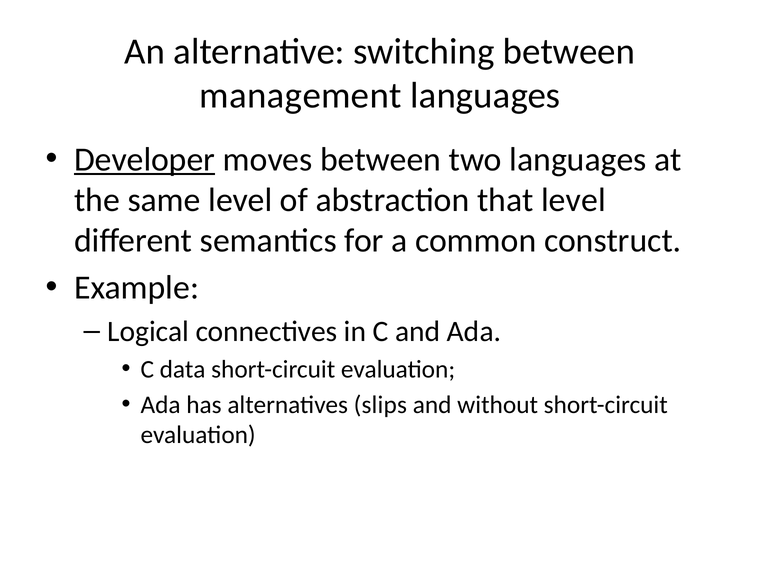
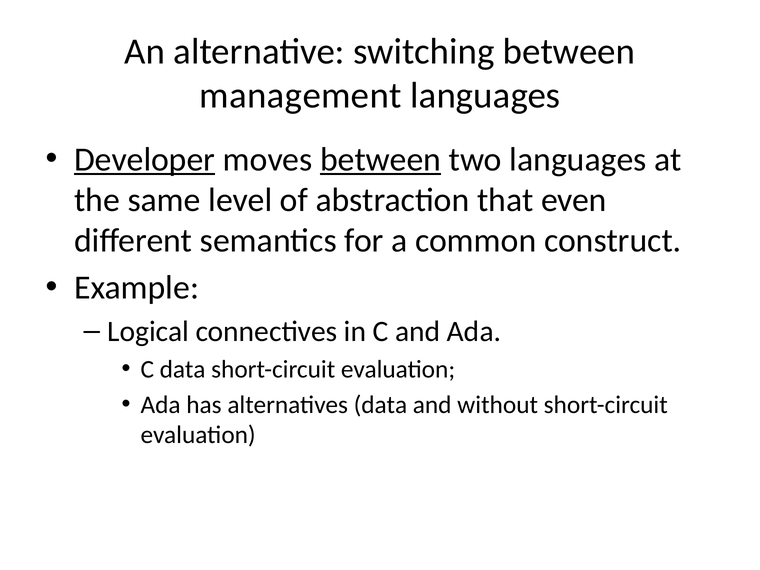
between underline: none -> present (381, 159)
that level: level -> even (574, 200)
alternatives slips: slips -> data (380, 405)
